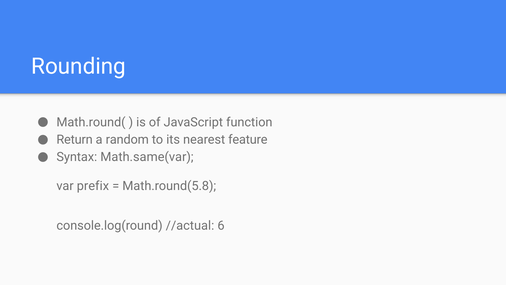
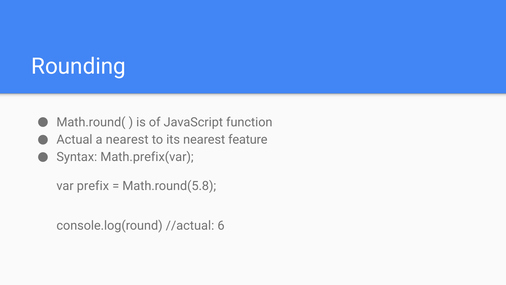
Return: Return -> Actual (74, 139)
a random: random -> nearest (127, 139)
Math.same(var: Math.same(var -> Math.prefix(var (147, 157)
